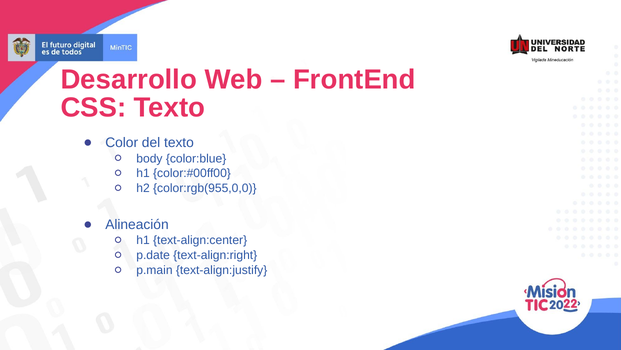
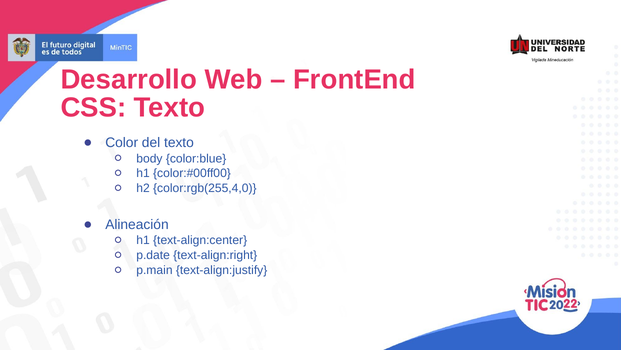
color:rgb(955,0,0: color:rgb(955,0,0 -> color:rgb(255,4,0 (205, 188)
